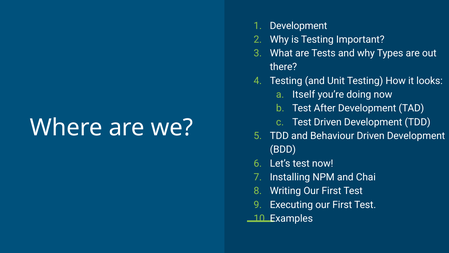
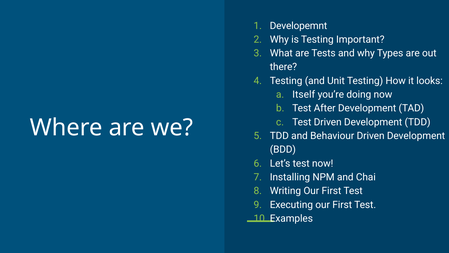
Development: Development -> Developemnt (298, 26)
